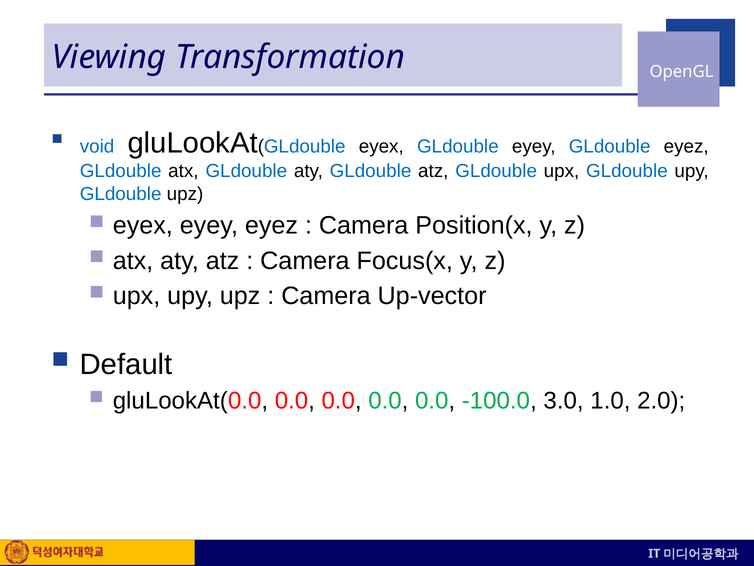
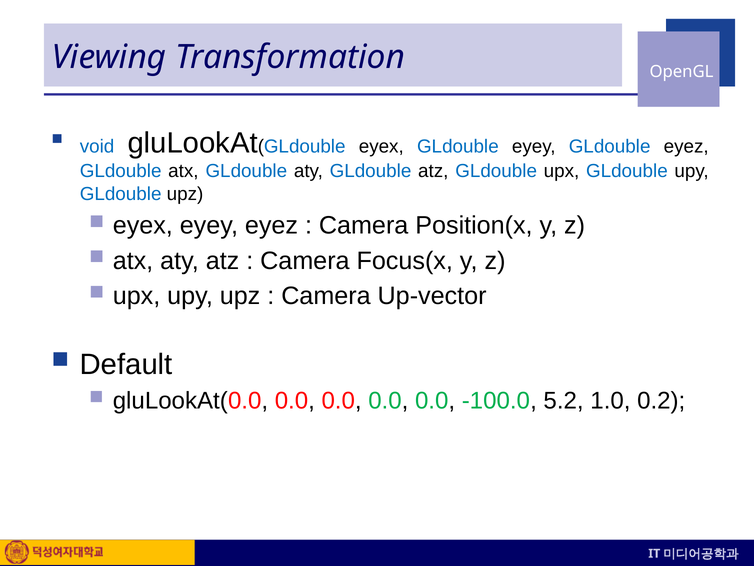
3.0: 3.0 -> 5.2 (564, 400)
2.0: 2.0 -> 0.2 (661, 400)
